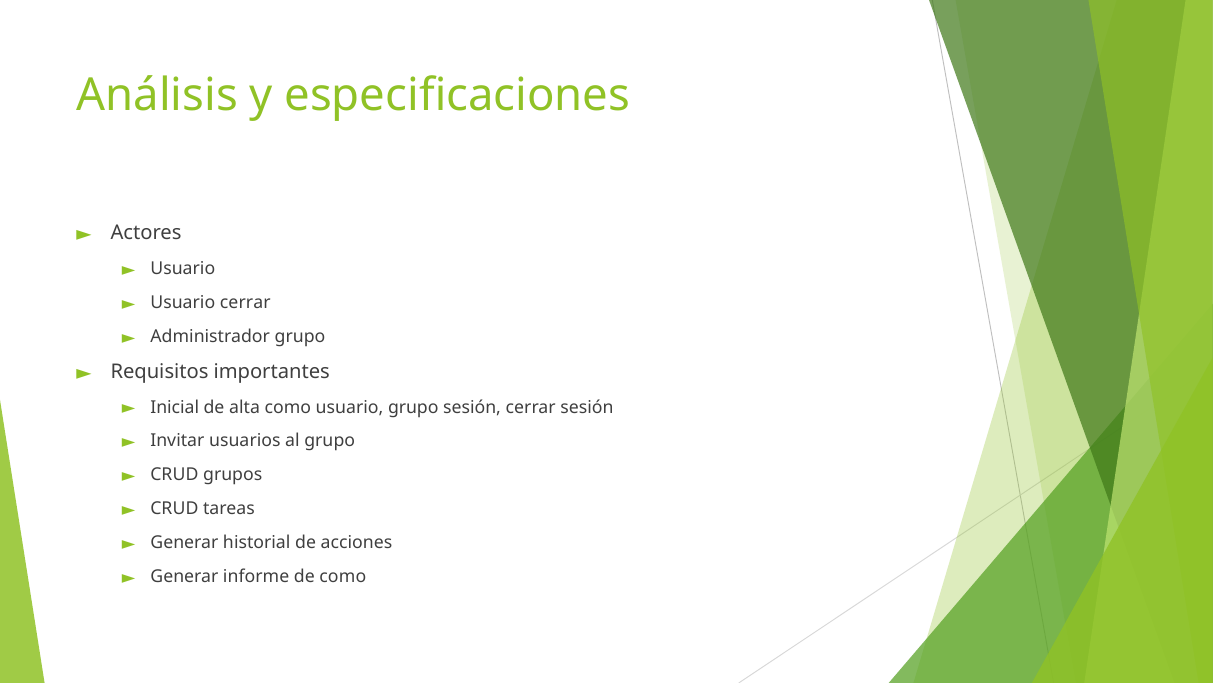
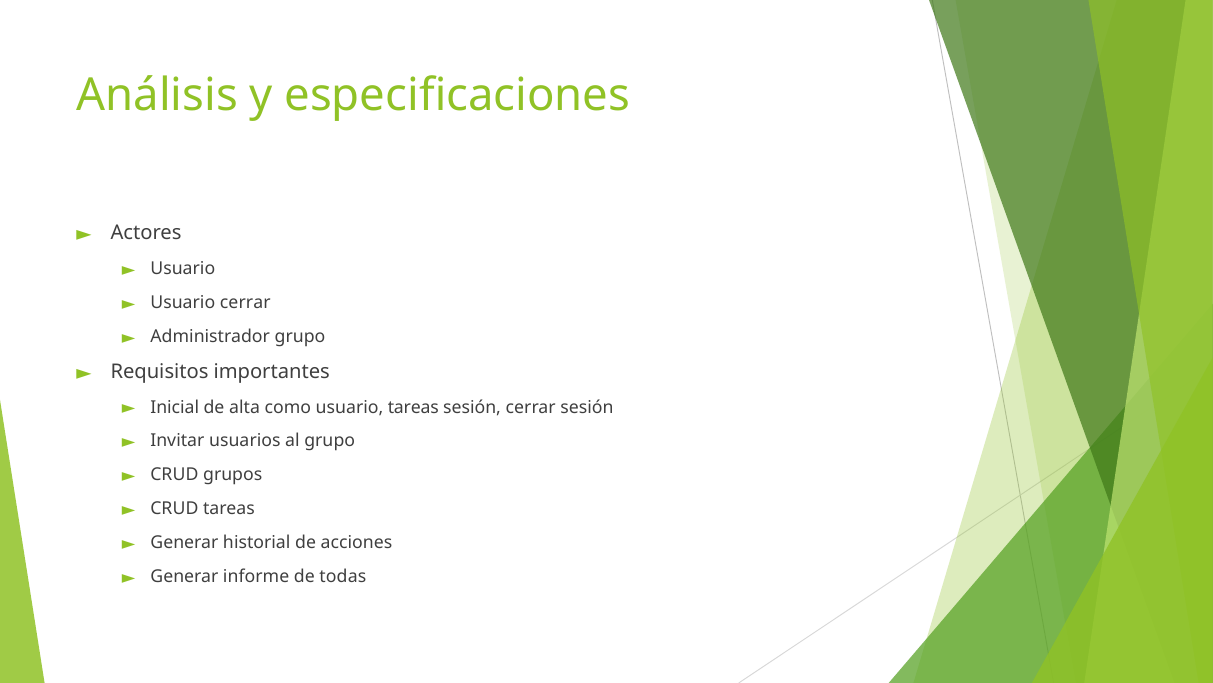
usuario grupo: grupo -> tareas (413, 407)
de como: como -> todas (343, 576)
